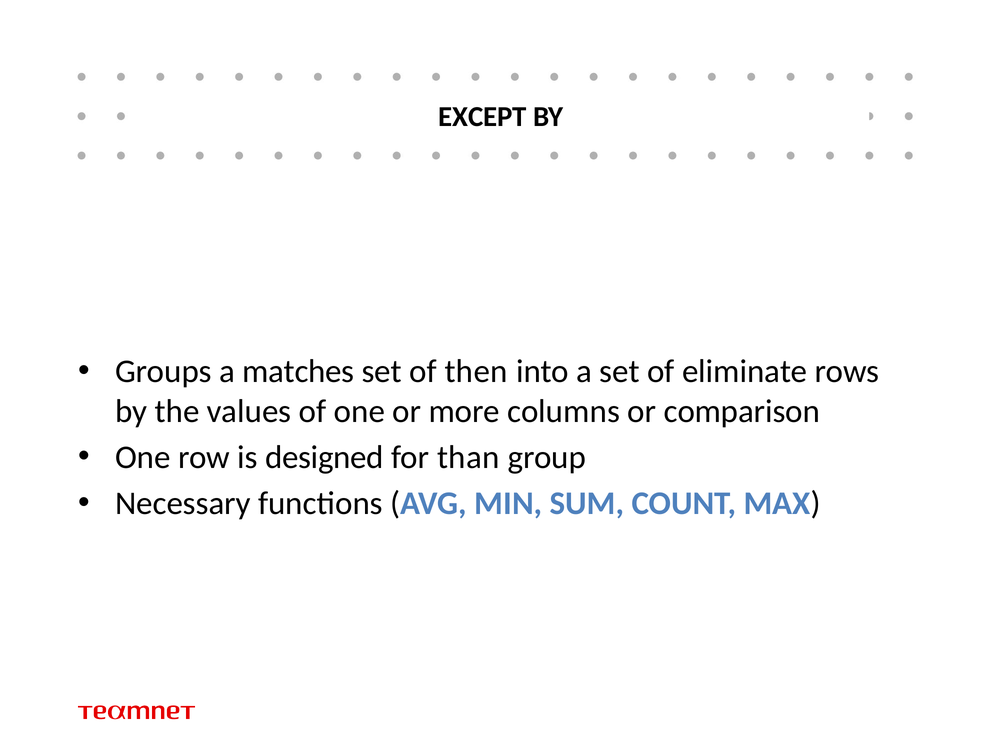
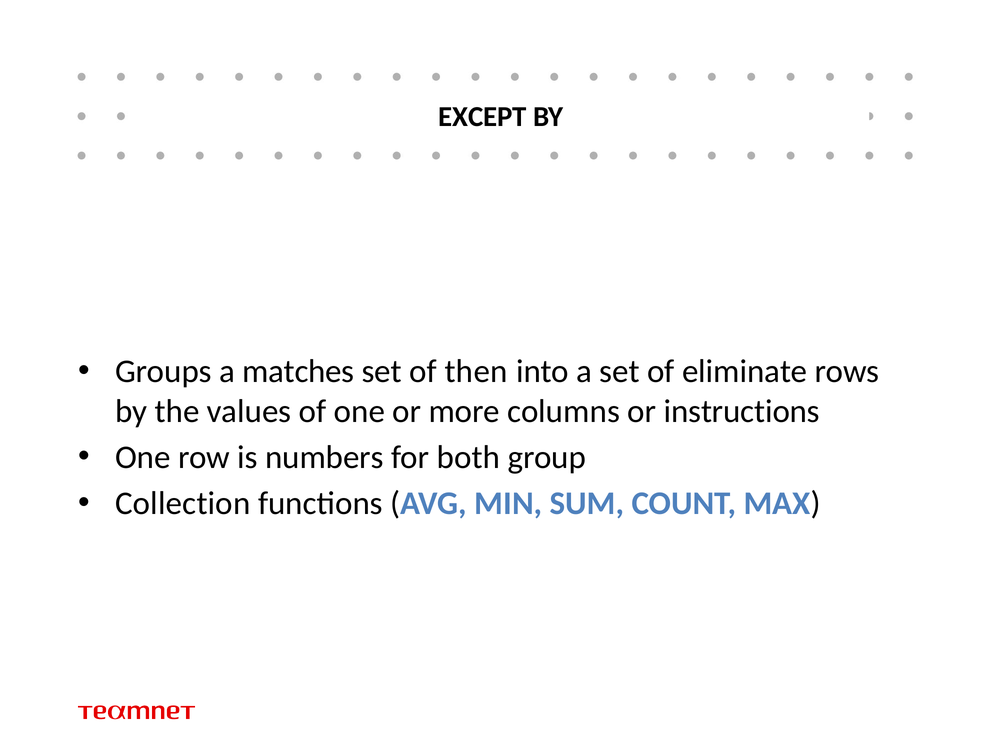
comparison: comparison -> instructions (742, 411)
designed: designed -> numbers (324, 458)
than: than -> both (468, 458)
Necessary: Necessary -> Collection (183, 504)
